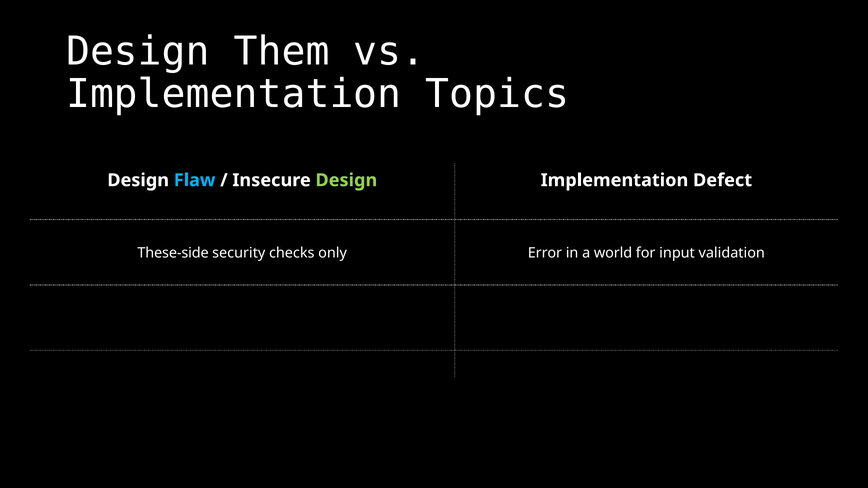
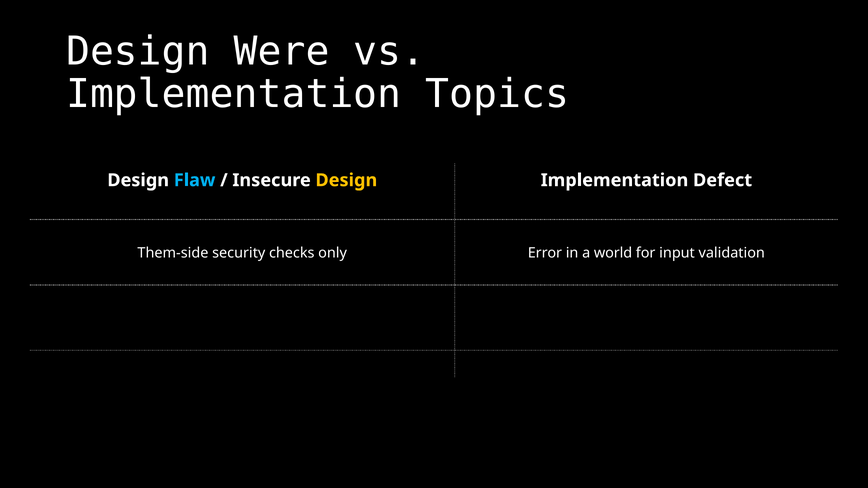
Them: Them -> Were (282, 51)
Design colour: light green -> yellow (346, 180)
These-side: These-side -> Them-side (173, 253)
